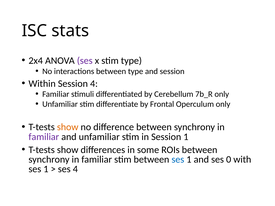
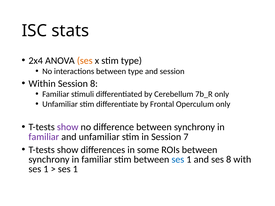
ses colour: purple -> orange (85, 61)
Session 4: 4 -> 8 (94, 84)
show colour: orange -> purple (68, 127)
Session 1: 1 -> 7 (186, 137)
ses 0: 0 -> 8 (229, 160)
4: 4 -> 1 (75, 169)
